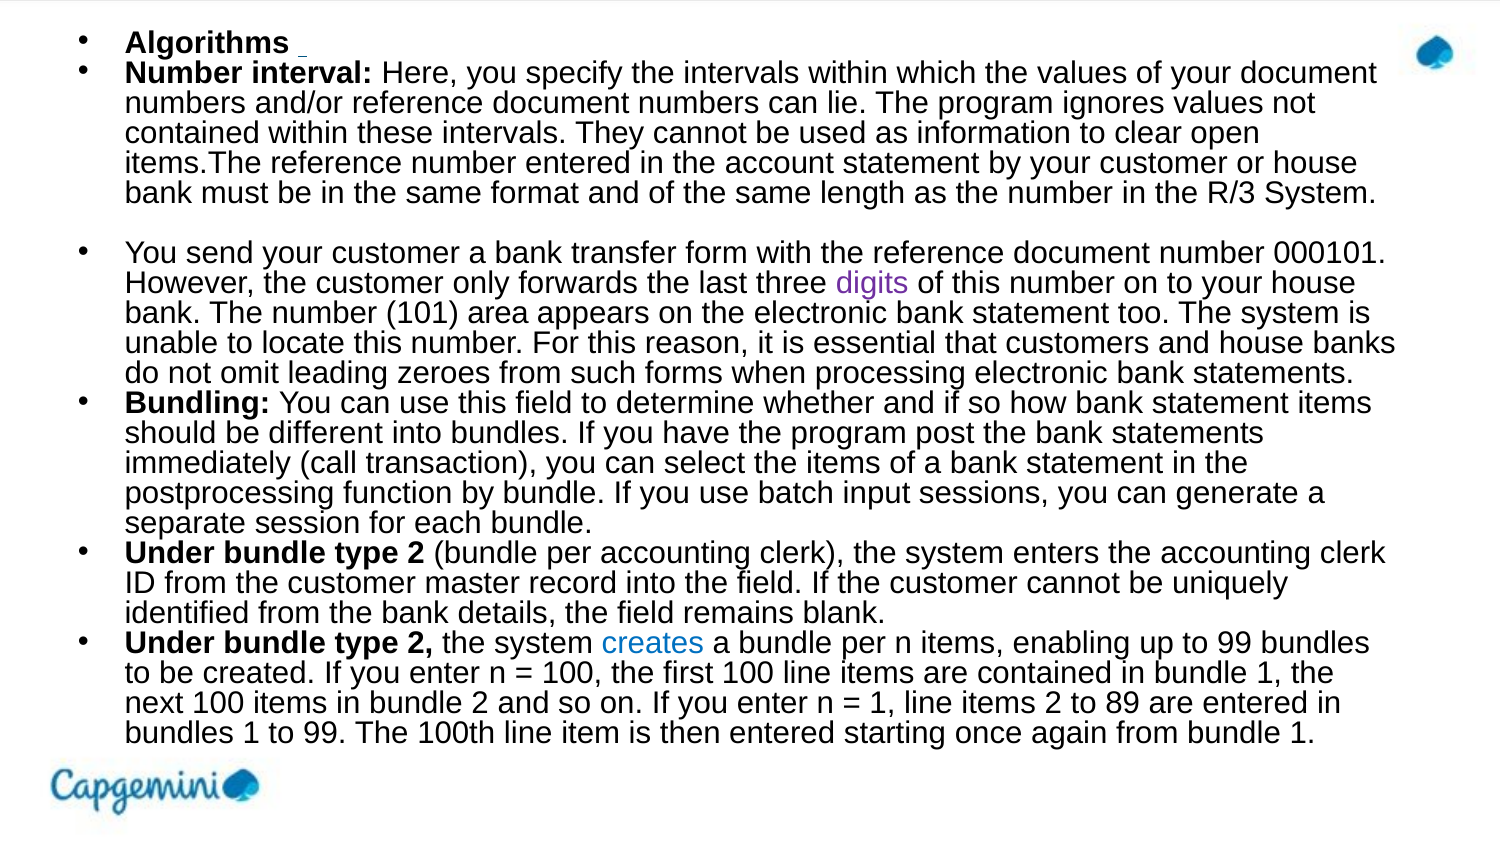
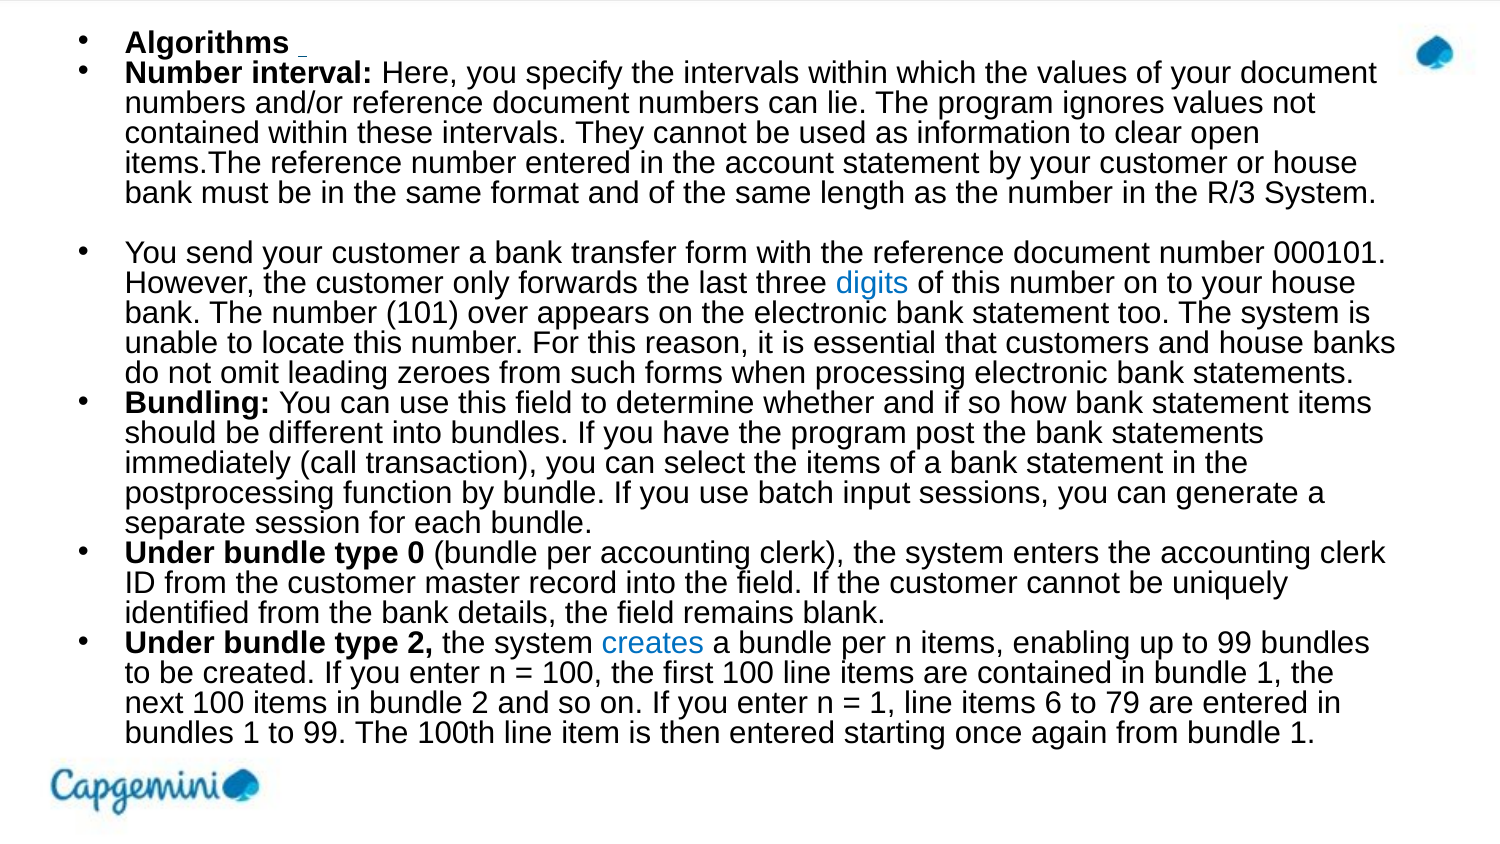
digits colour: purple -> blue (872, 283)
area: area -> over (498, 313)
2: 2 -> 0 (416, 553)
items 2: 2 -> 6 (1053, 703)
89: 89 -> 79 (1123, 703)
